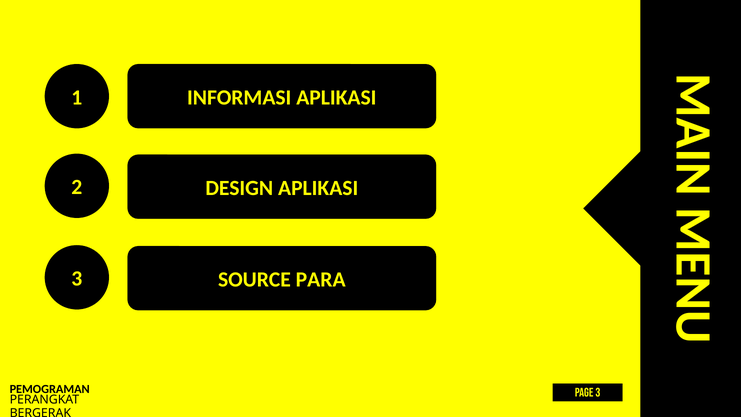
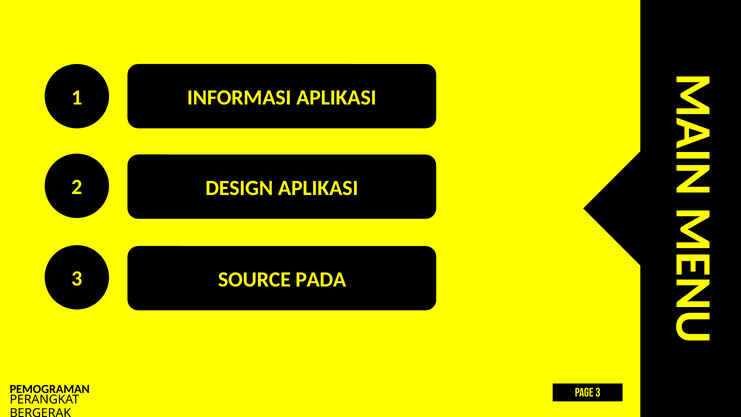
PARA: PARA -> PADA (321, 280)
